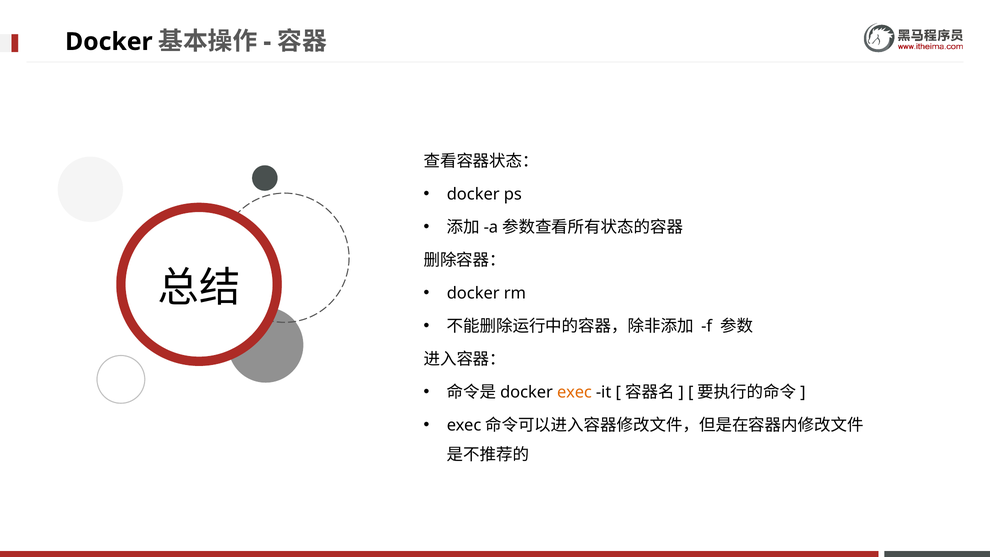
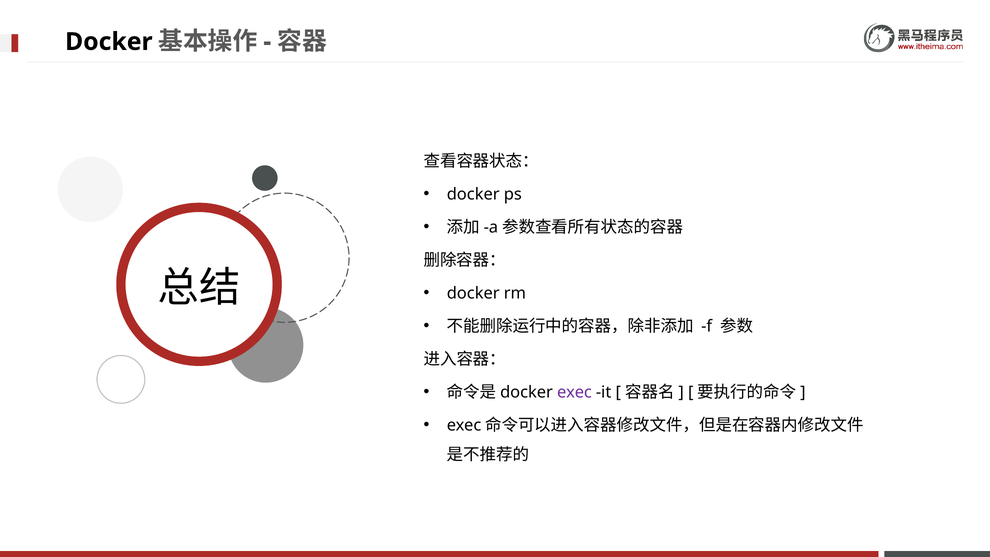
exec colour: orange -> purple (574, 392)
